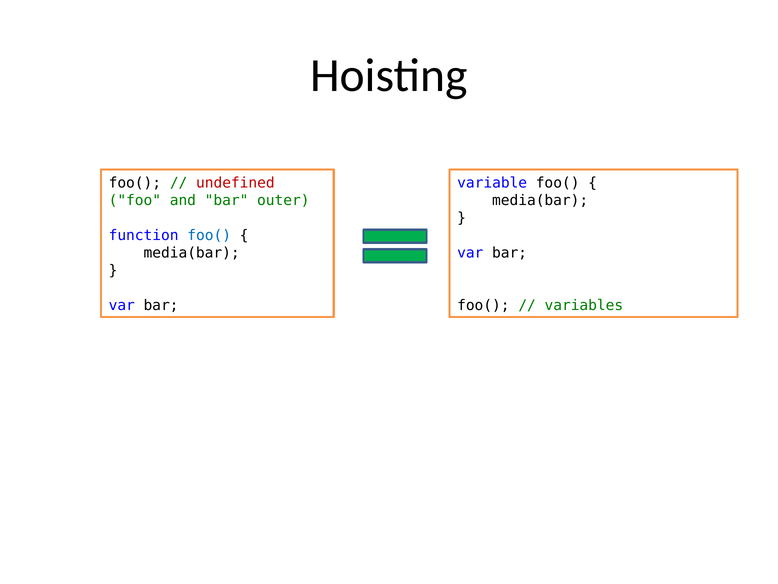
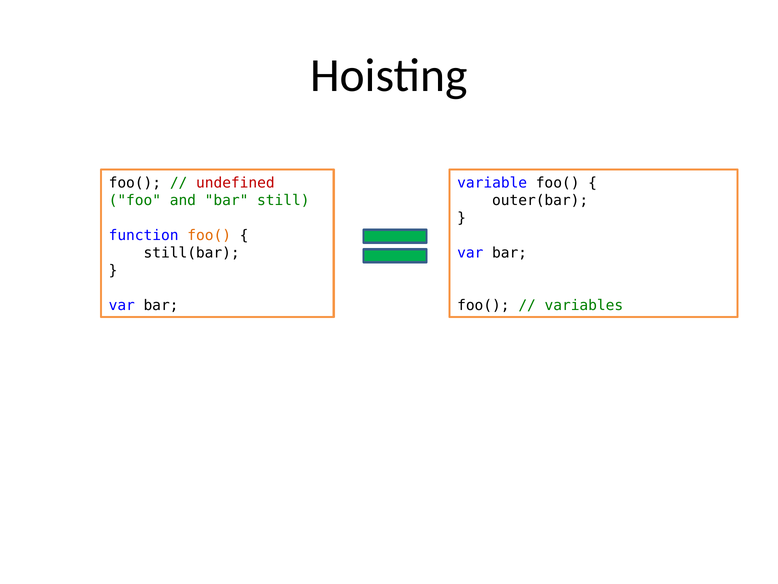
outer: outer -> still (283, 200)
media(bar: media(bar -> outer(bar (540, 200)
foo( colour: blue -> orange (209, 235)
media(bar: media(bar -> still(bar (192, 253)
